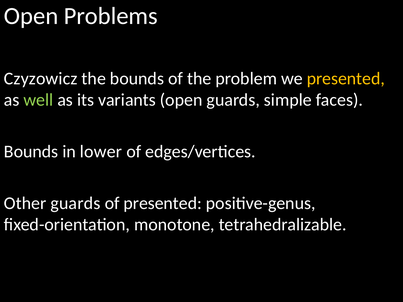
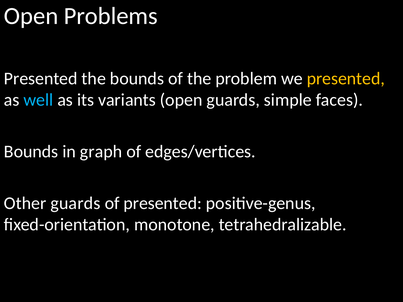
Czyzowicz: Czyzowicz -> Presented (41, 79)
well colour: light green -> light blue (38, 100)
lower: lower -> graph (101, 152)
